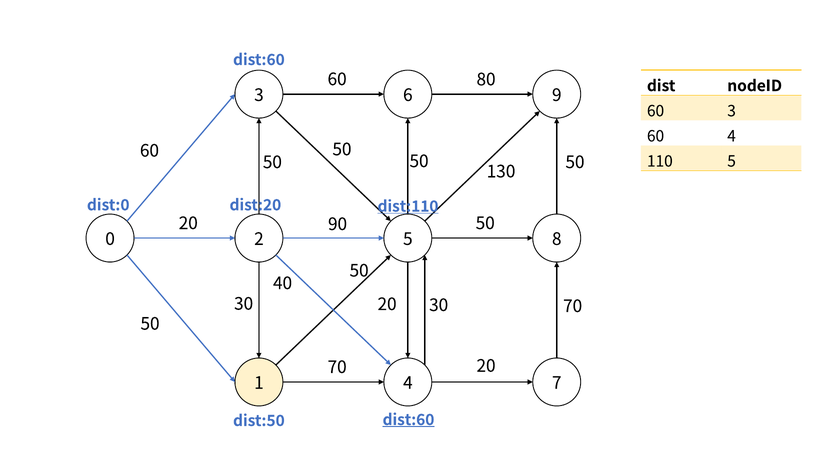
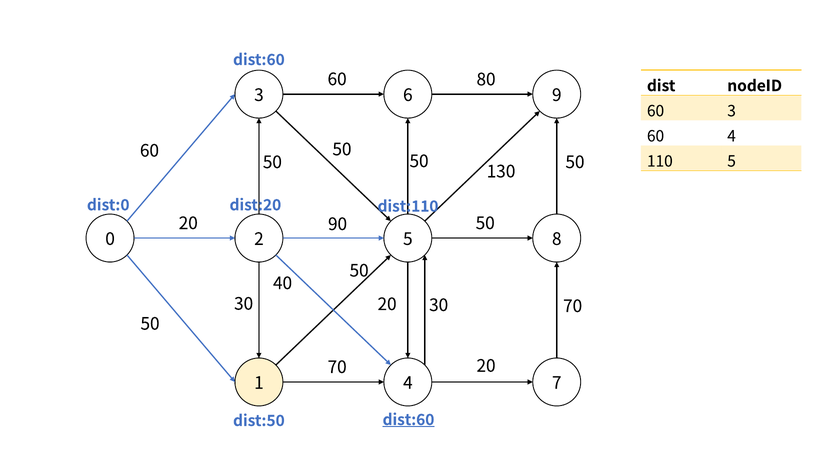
dist:110 underline: present -> none (408, 207)
